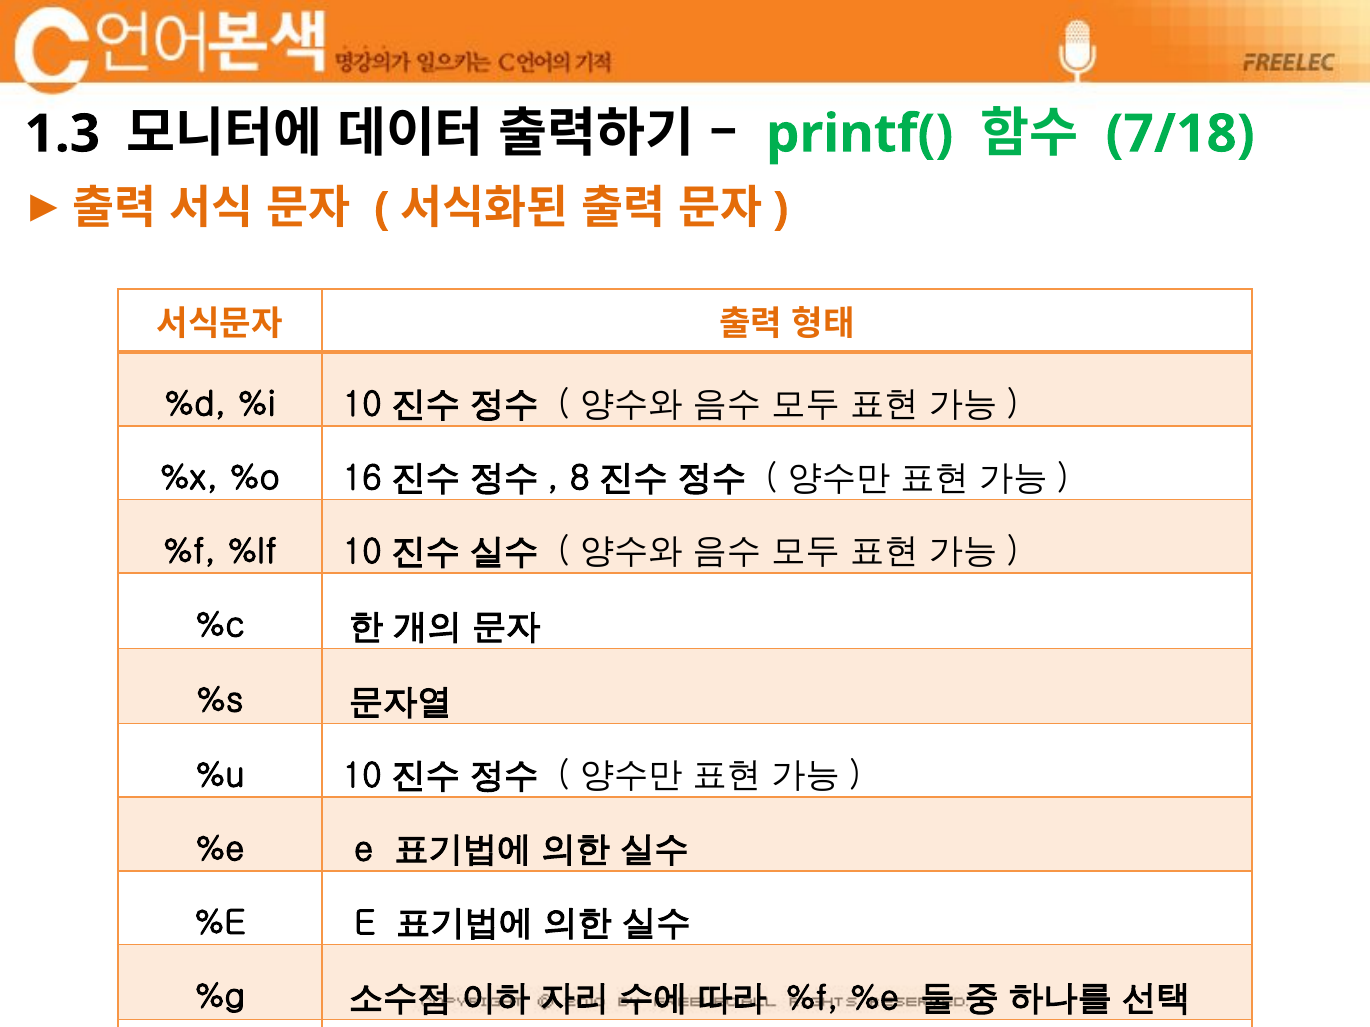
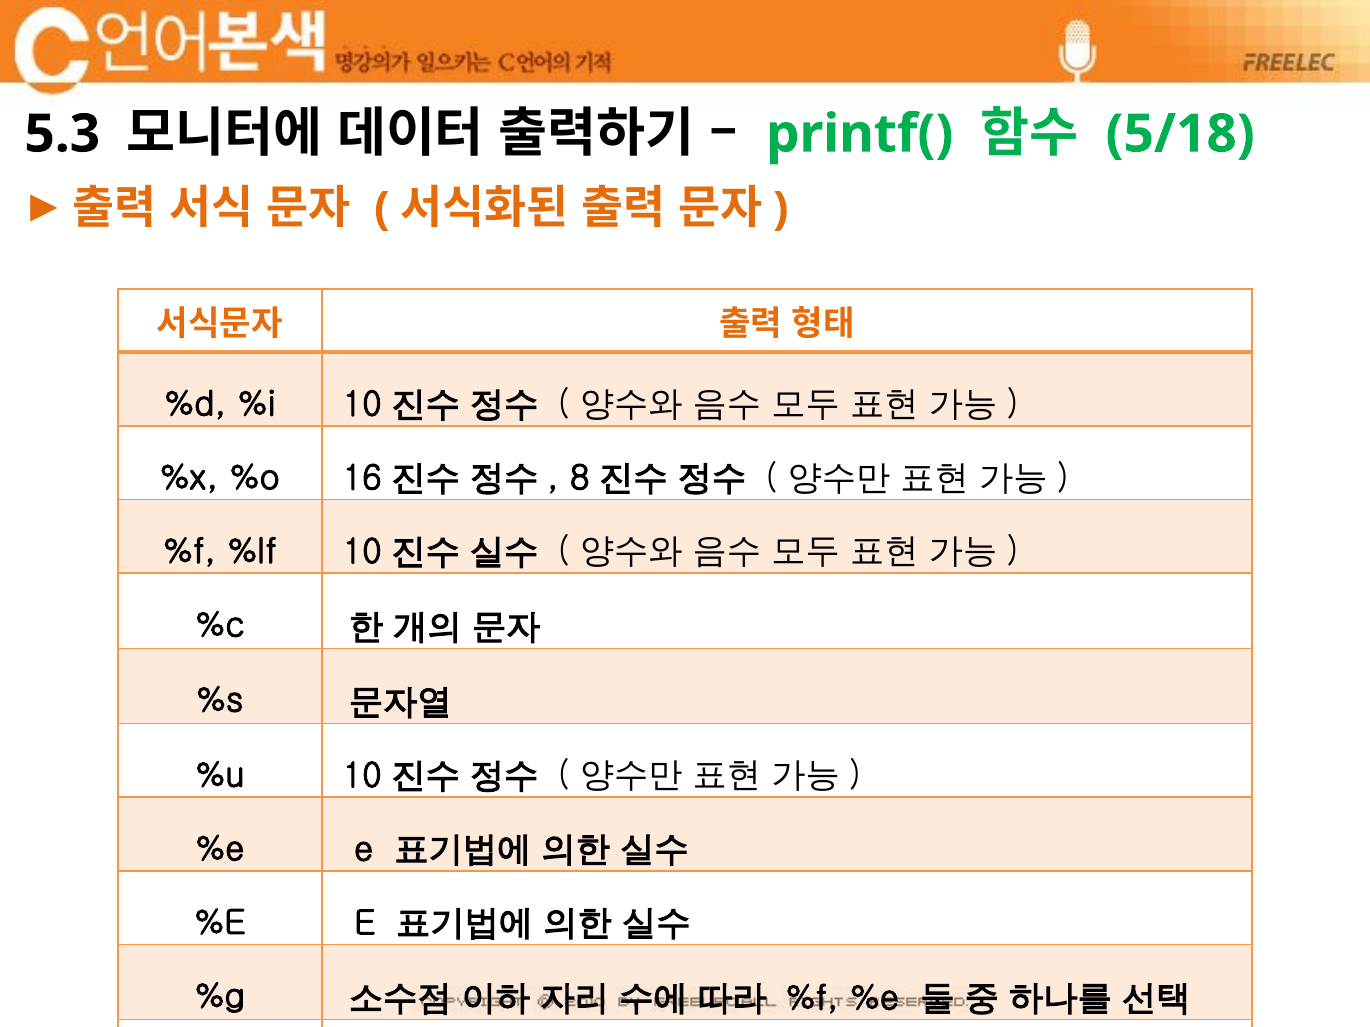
1.3: 1.3 -> 5.3 (62, 134)
7/18: 7/18 -> 5/18 (1180, 134)
